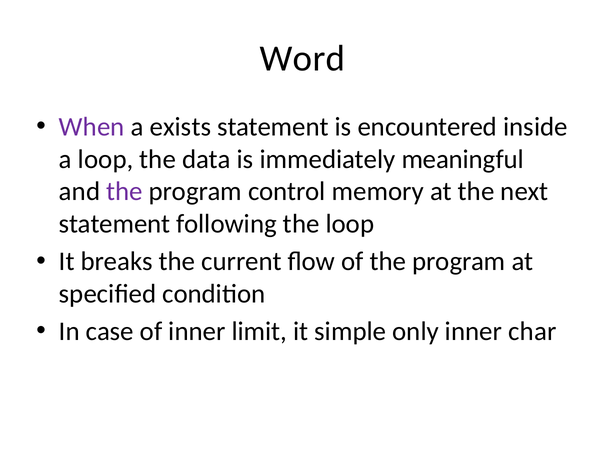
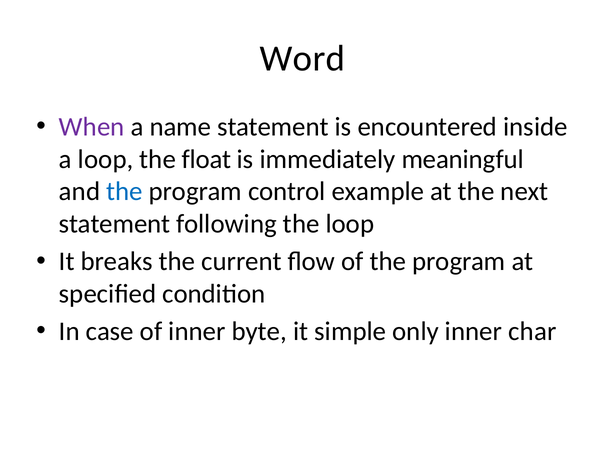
exists: exists -> name (180, 127)
data: data -> float (206, 159)
the colour: purple -> blue (124, 191)
memory: memory -> example (378, 191)
limit: limit -> byte (259, 331)
